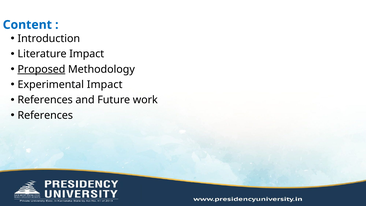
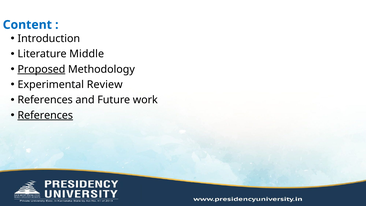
Literature Impact: Impact -> Middle (87, 54)
Experimental Impact: Impact -> Review (105, 85)
References underline: none -> present (45, 115)
